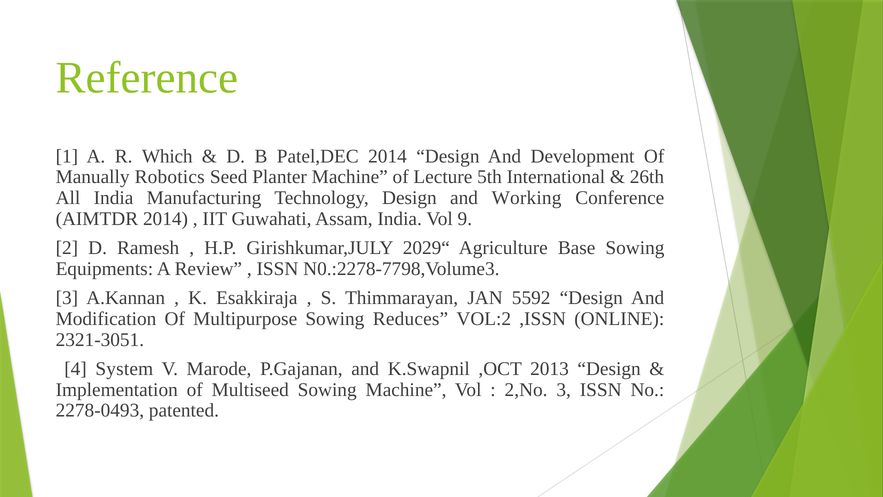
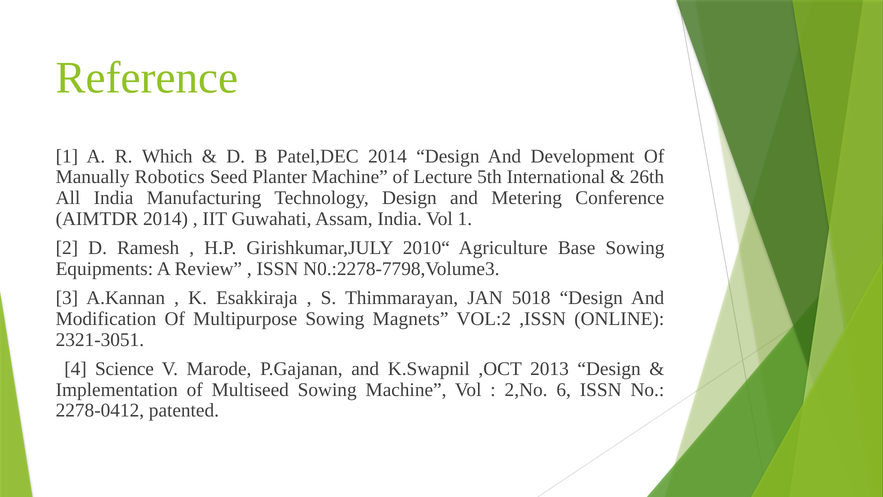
Working: Working -> Metering (527, 198)
Vol 9: 9 -> 1 (465, 219)
2029“: 2029“ -> 2010“ (426, 248)
5592: 5592 -> 5018 (531, 298)
Reduces: Reduces -> Magnets (411, 319)
System: System -> Science (124, 369)
2,No 3: 3 -> 6 (564, 389)
2278-0493: 2278-0493 -> 2278-0412 (100, 410)
